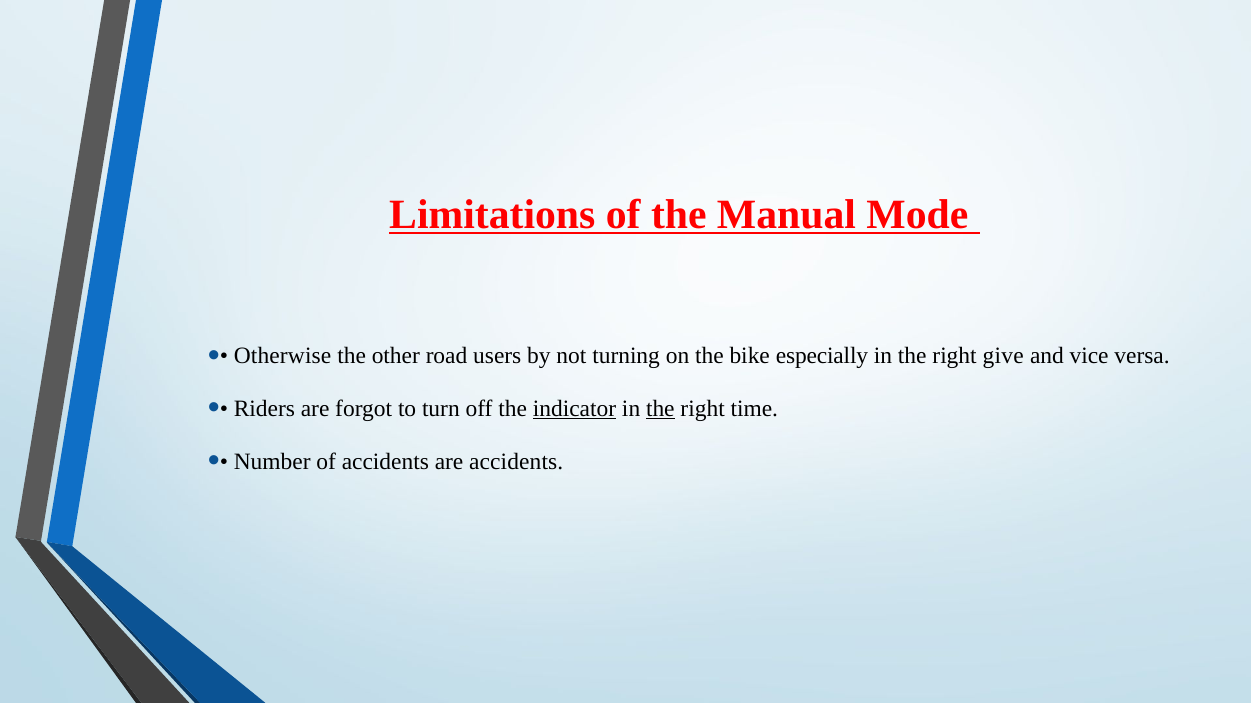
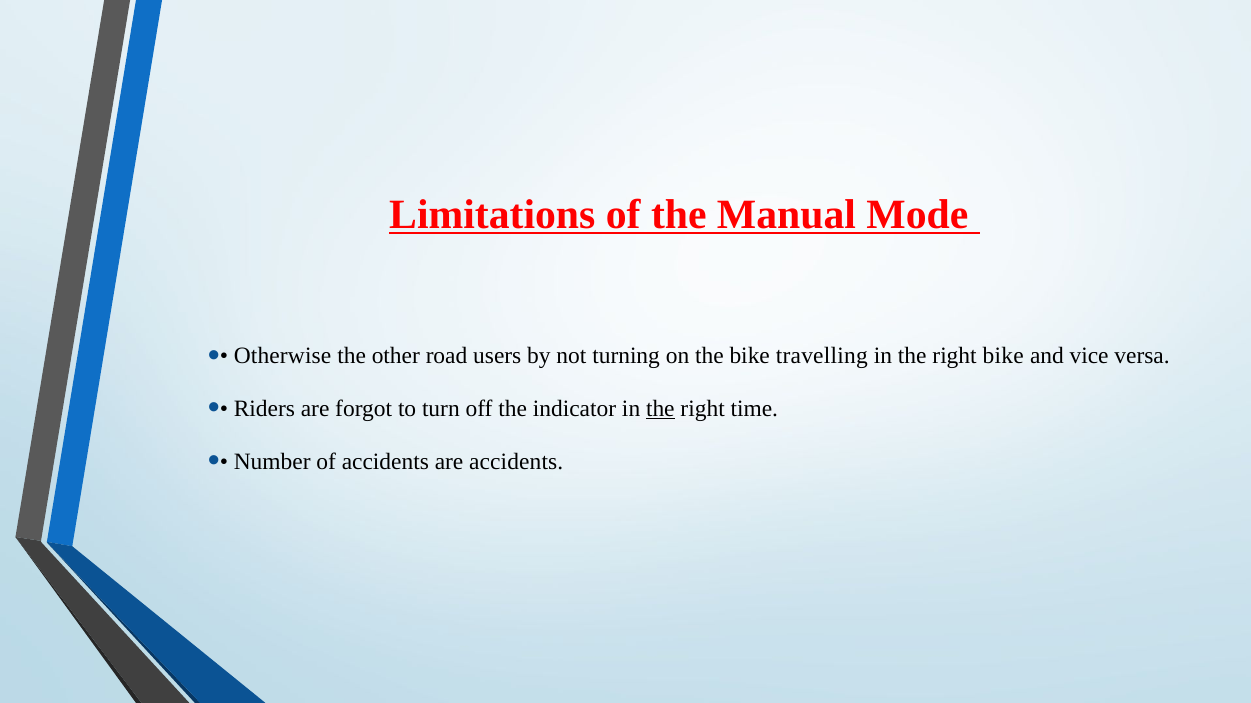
especially: especially -> travelling (822, 356)
right give: give -> bike (1003, 356)
indicator underline: present -> none (575, 409)
